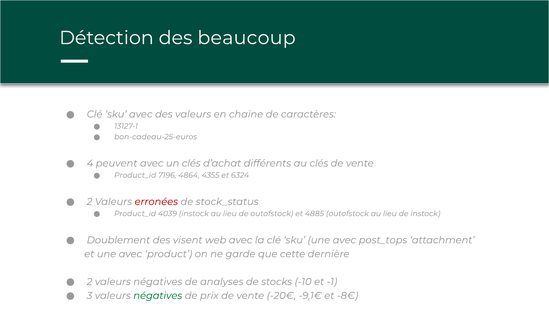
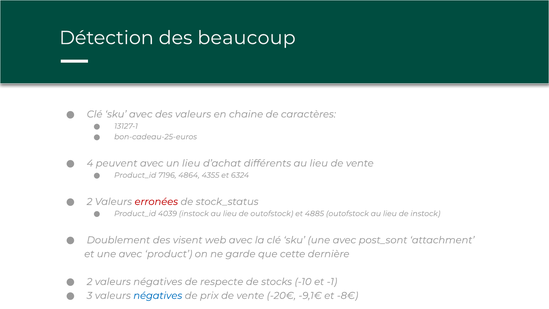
un clés: clés -> lieu (191, 163)
clés: clés -> lieu (319, 163)
post_tops: post_tops -> post_sont (383, 240)
analyses: analyses -> respecte (222, 282)
négatives colour: green -> blue (158, 295)
